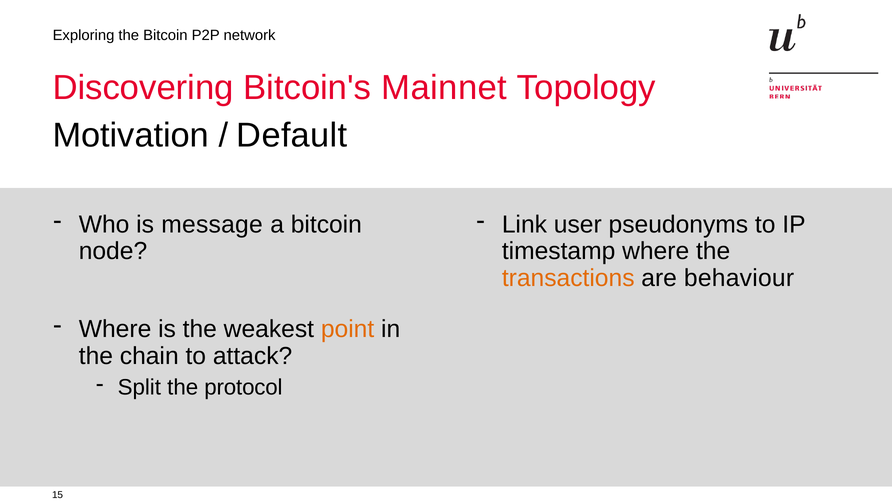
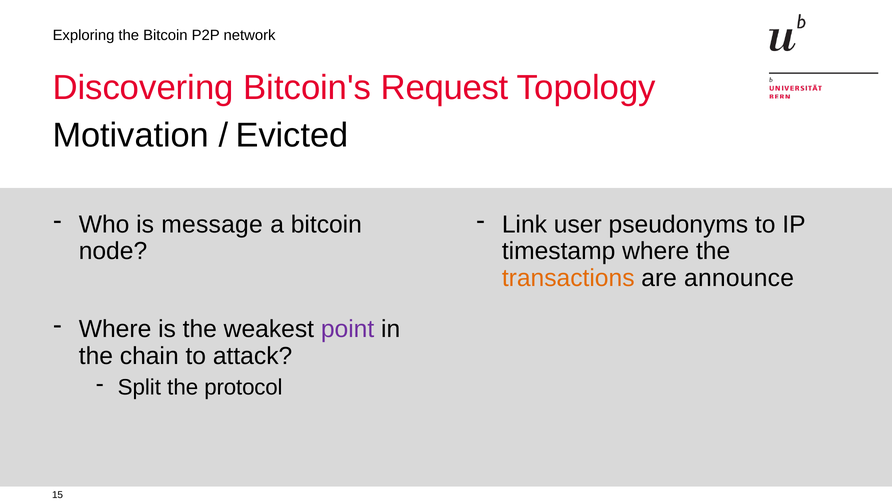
Mainnet: Mainnet -> Request (445, 88)
Default: Default -> Evicted (292, 136)
behaviour: behaviour -> announce (739, 278)
point colour: orange -> purple (348, 329)
